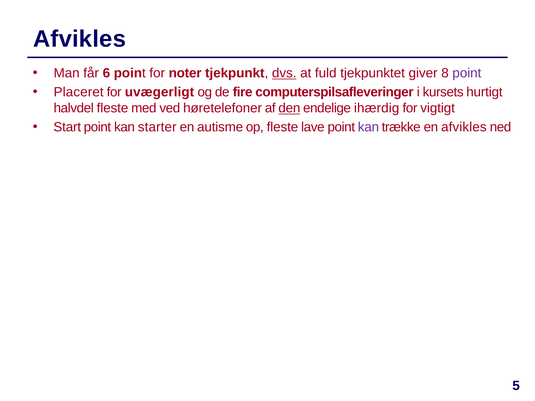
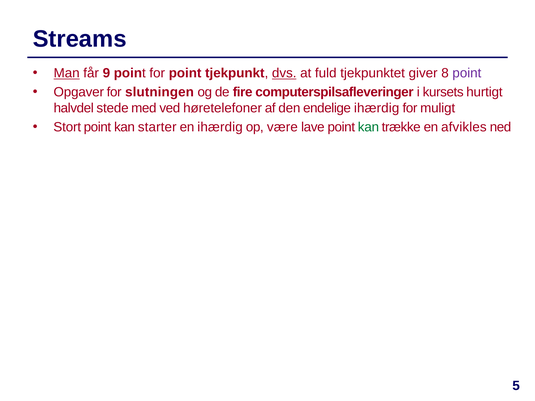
Afvikles: Afvikles -> Streams (80, 39)
Man underline: none -> present (67, 73)
6: 6 -> 9 (106, 73)
for noter: noter -> point (185, 73)
Placeret: Placeret -> Opgaver (79, 92)
uvægerligt: uvægerligt -> slutningen (160, 92)
halvdel fleste: fleste -> stede (113, 108)
den underline: present -> none (289, 108)
vigtigt: vigtigt -> muligt (438, 108)
Start: Start -> Stort (67, 127)
en autisme: autisme -> ihærdig (220, 127)
op fleste: fleste -> være (282, 127)
kan colour: purple -> green (368, 127)
